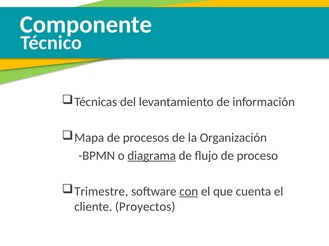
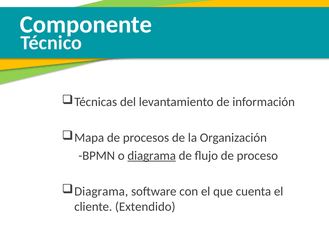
Trimestre: Trimestre -> Diagrama (101, 192)
con underline: present -> none (189, 192)
Proyectos: Proyectos -> Extendido (145, 207)
